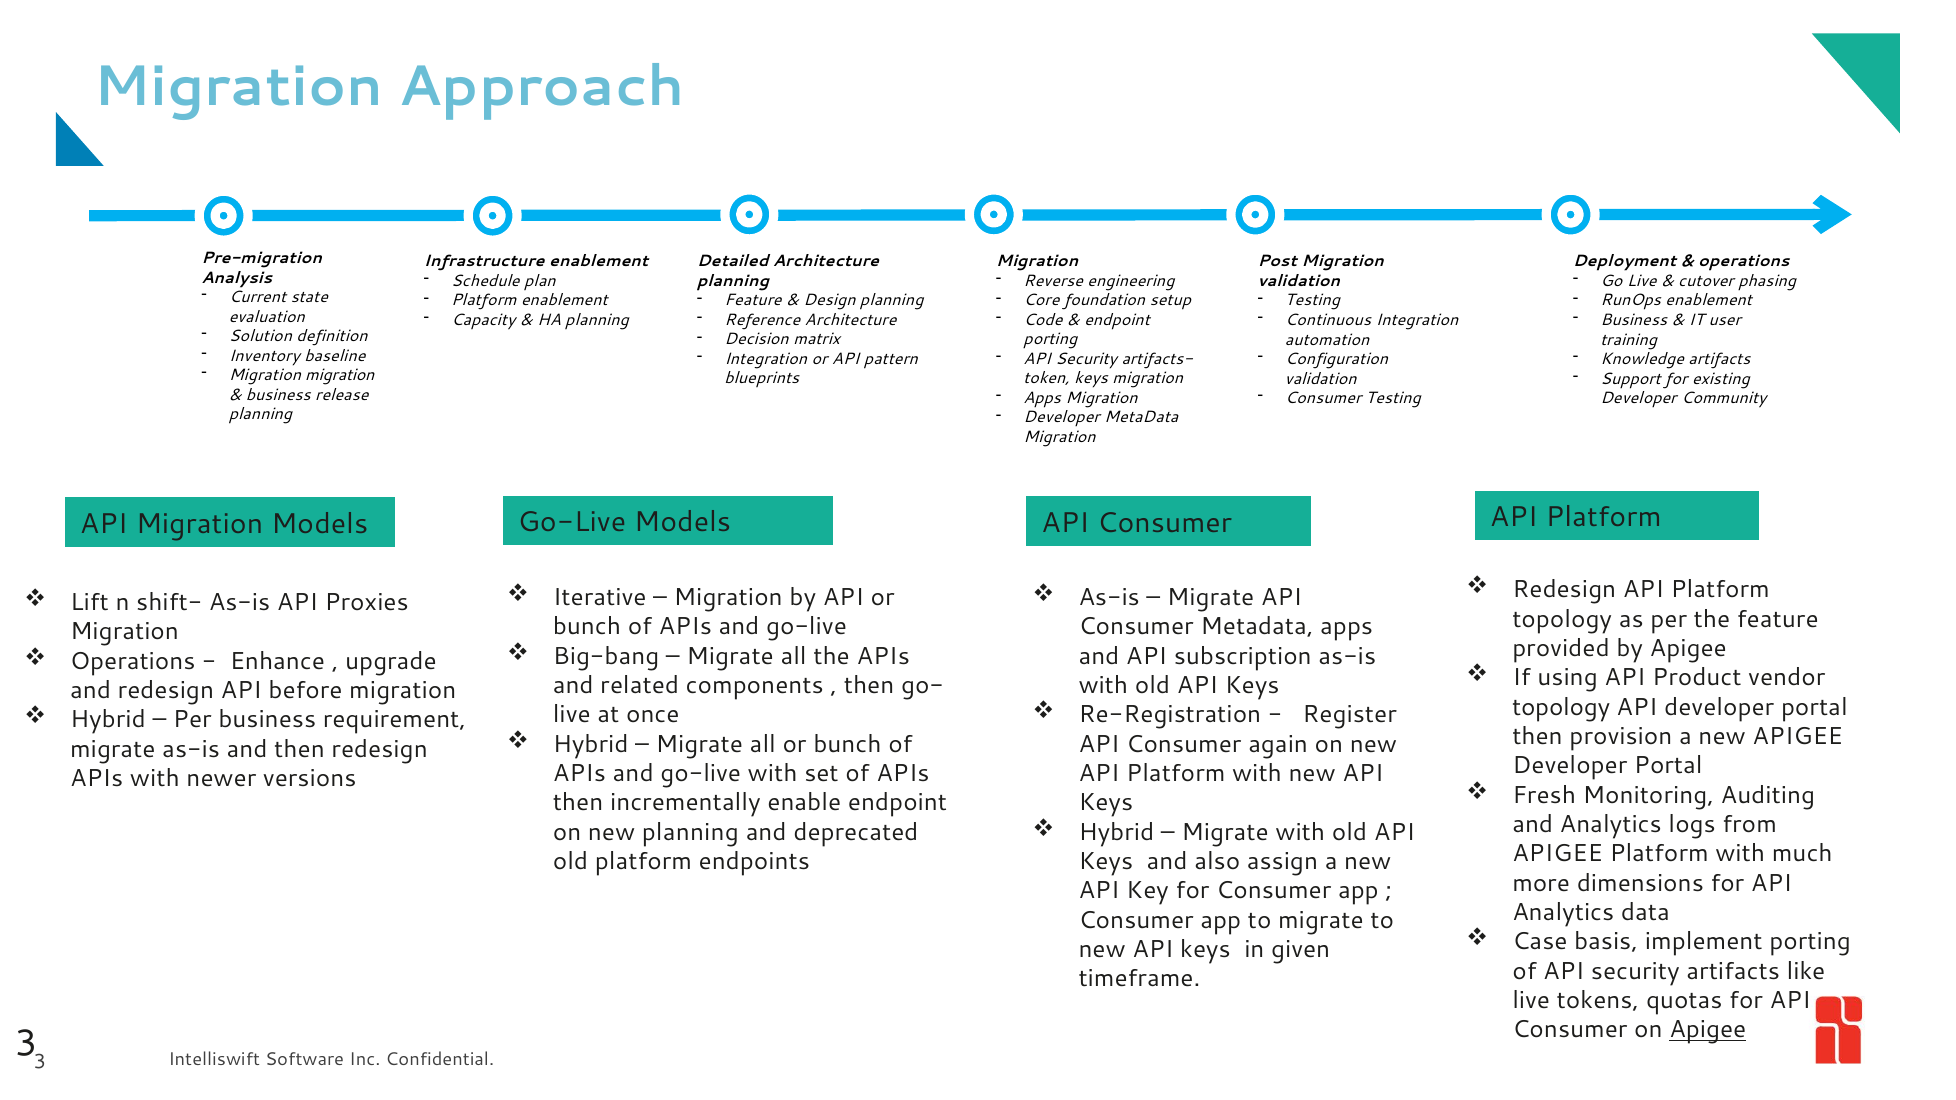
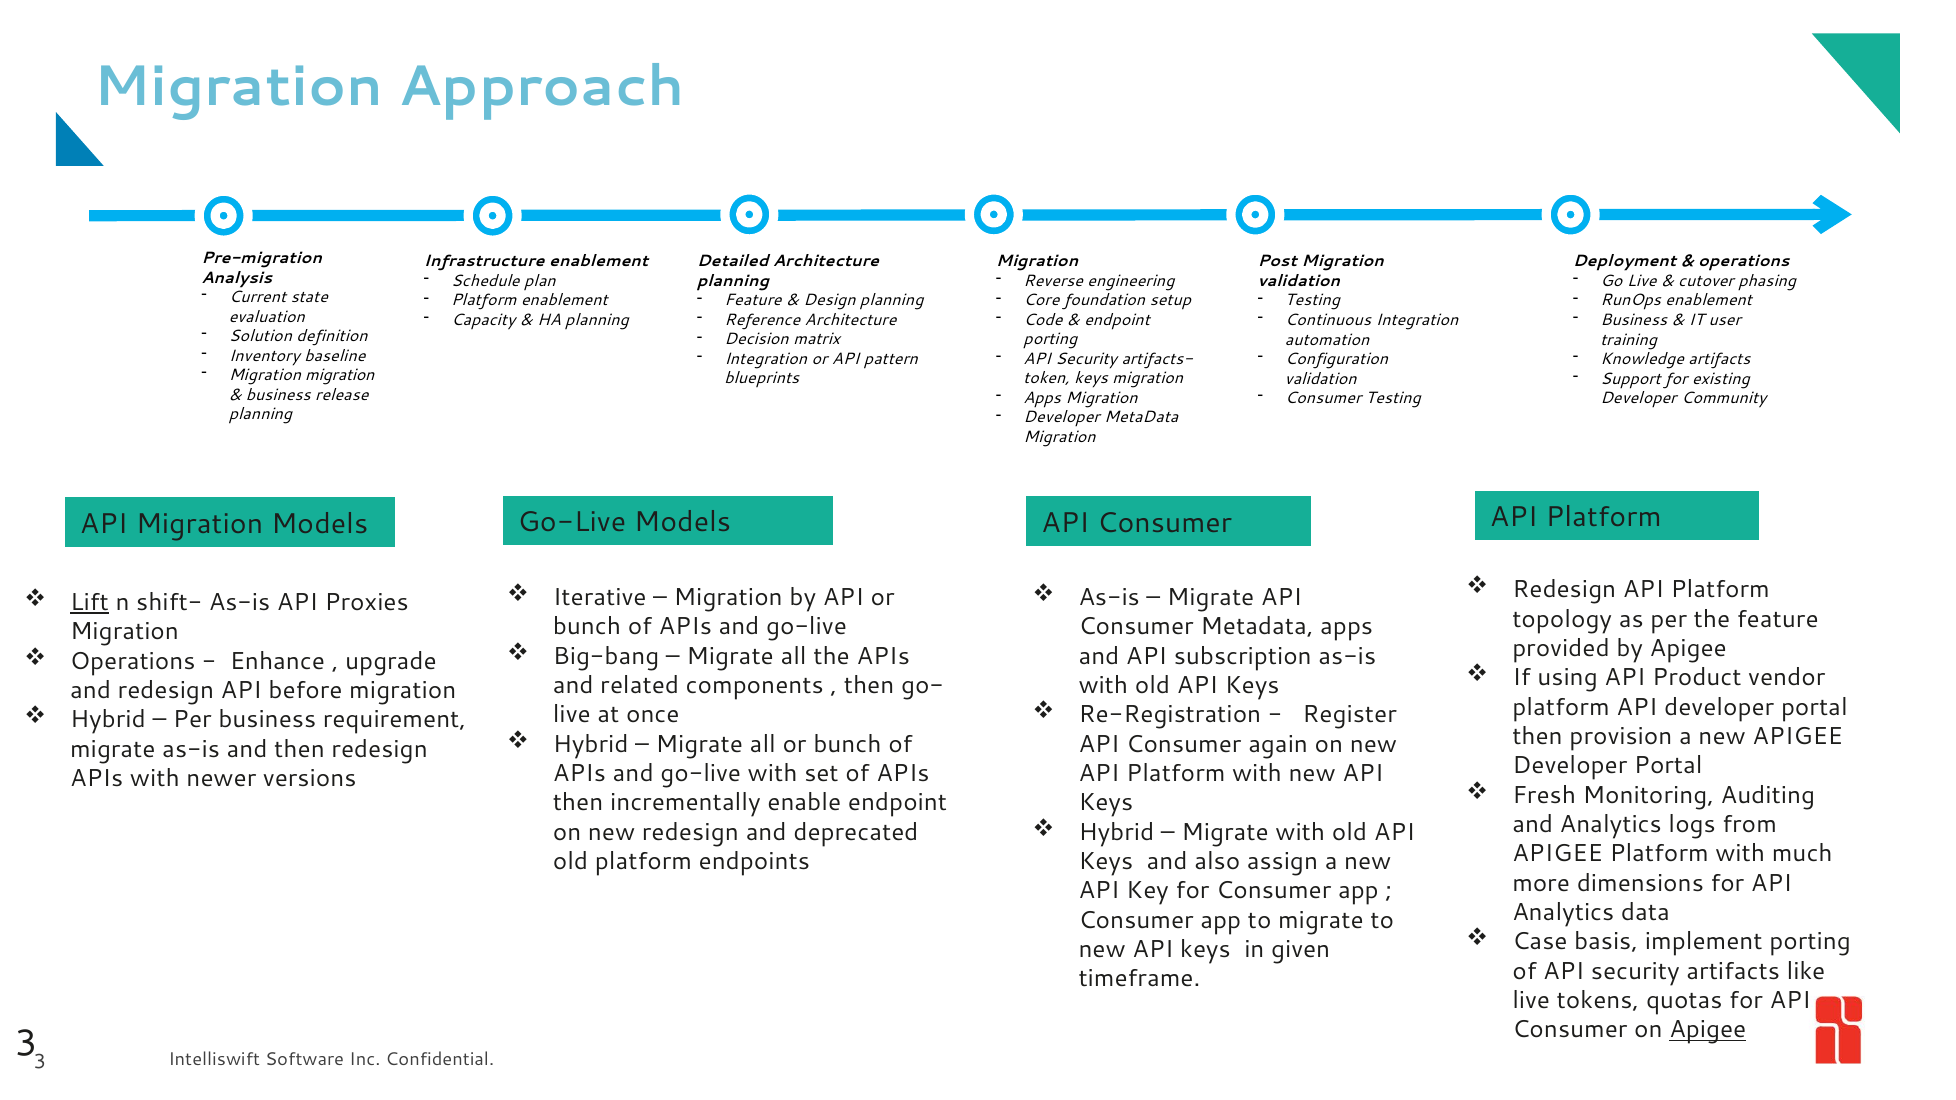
Lift underline: none -> present (89, 603)
topology: topology -> platform (1561, 707)
new planning: planning -> redesign (690, 832)
